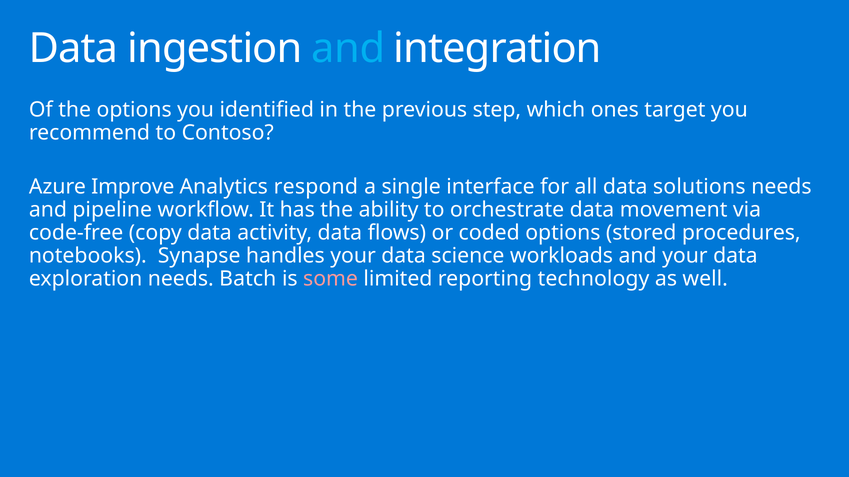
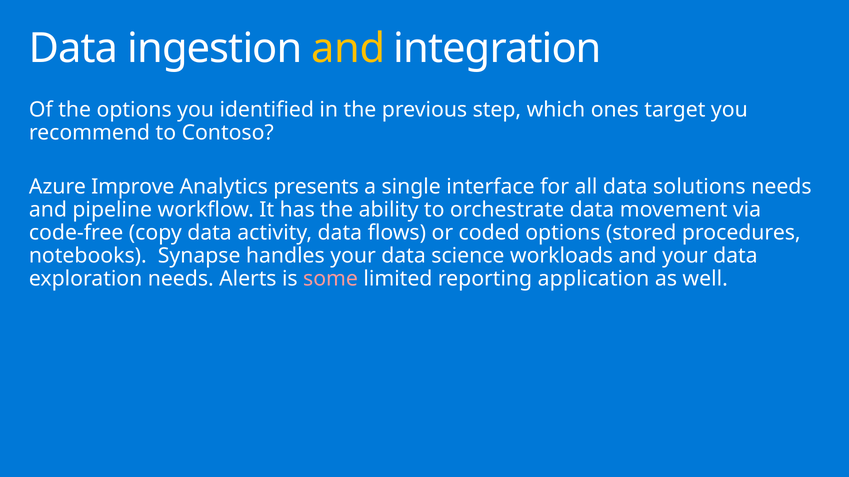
and colour: light blue -> yellow (348, 49)
respond: respond -> presents (316, 187)
Batch: Batch -> Alerts (248, 279)
technology: technology -> application (593, 279)
